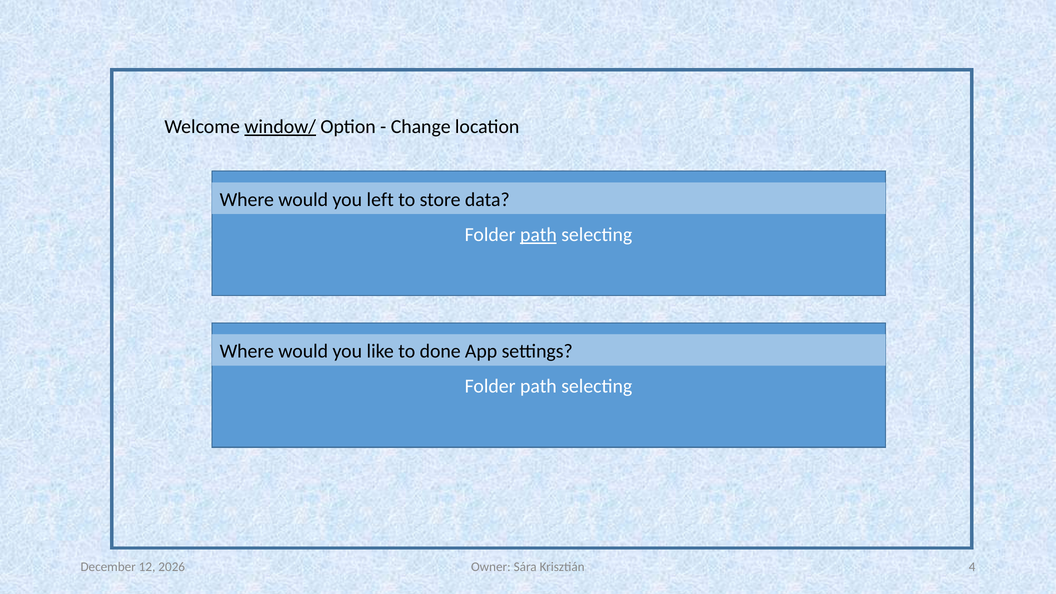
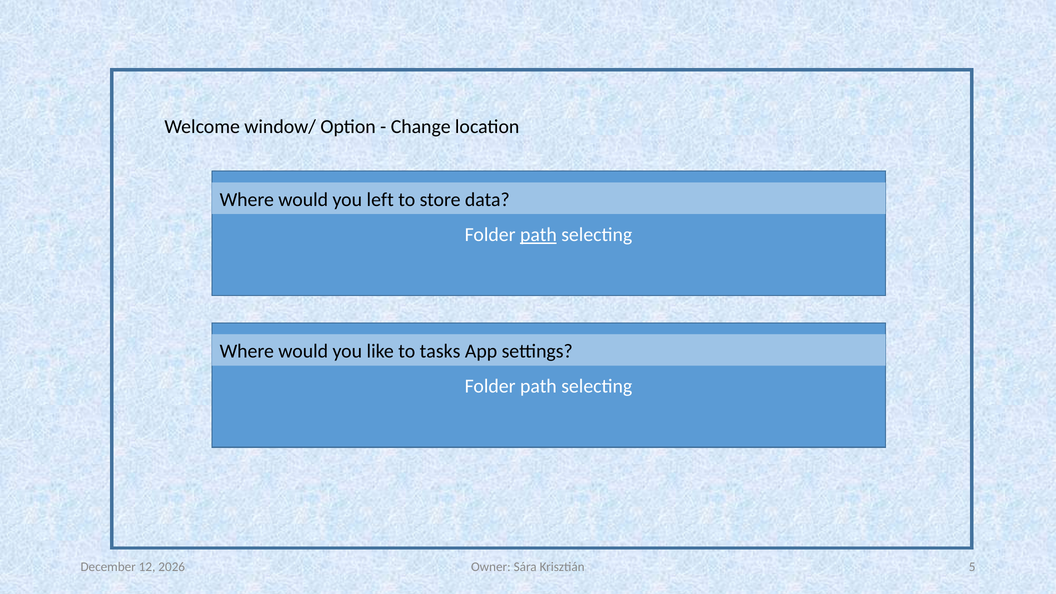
window/ underline: present -> none (280, 127)
done: done -> tasks (440, 351)
4: 4 -> 5 (972, 567)
